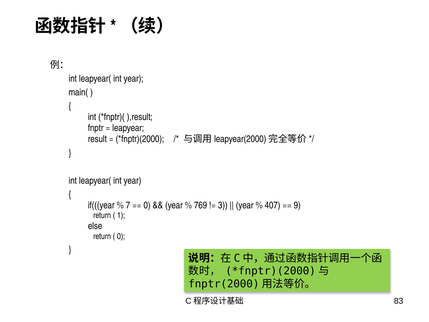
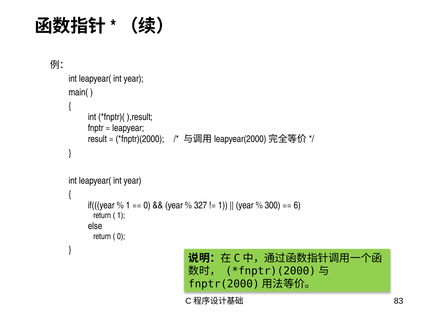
7: 7 -> 1 (128, 205)
769: 769 -> 327 (201, 205)
3: 3 -> 1 (223, 205)
407: 407 -> 300 (273, 205)
9: 9 -> 6 (297, 205)
